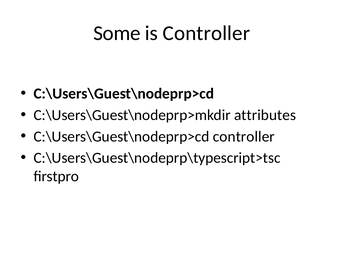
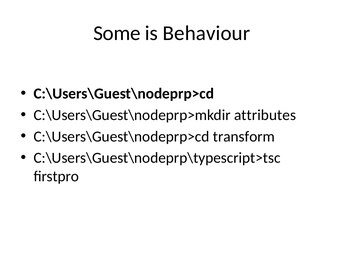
is Controller: Controller -> Behaviour (206, 33)
C:\Users\Guest\nodeprp>cd controller: controller -> transform (244, 136)
